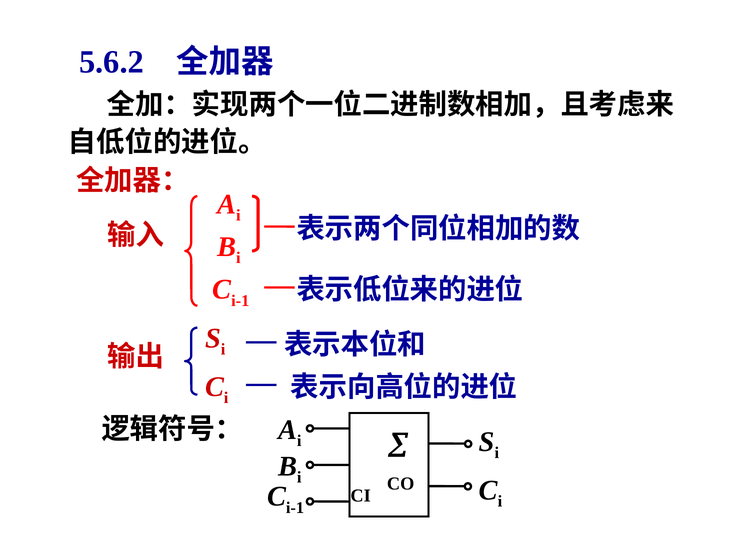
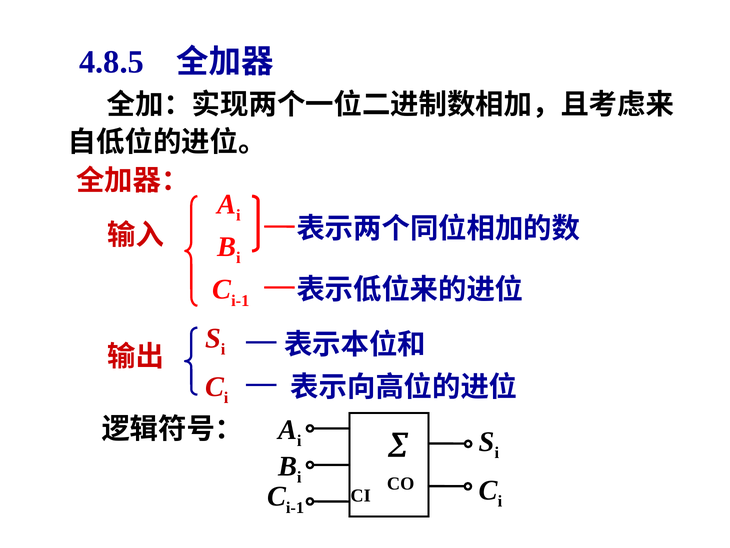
5.6.2: 5.6.2 -> 4.8.5 (112, 62)
